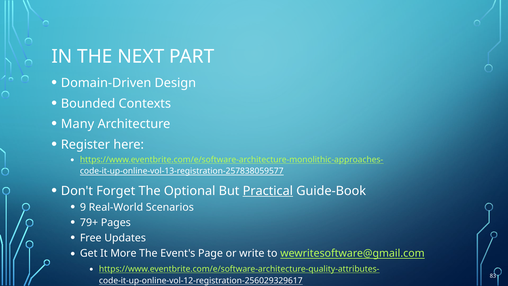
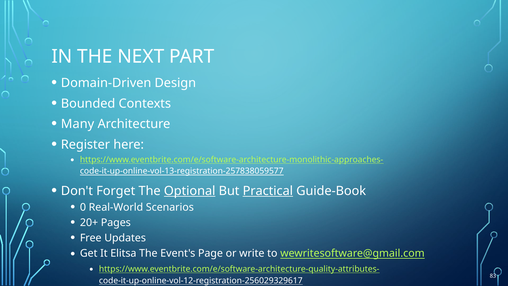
Optional underline: none -> present (190, 191)
9: 9 -> 0 (83, 207)
79+: 79+ -> 20+ (89, 222)
More: More -> Elitsa (123, 253)
